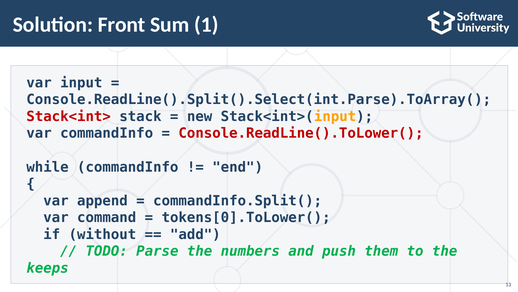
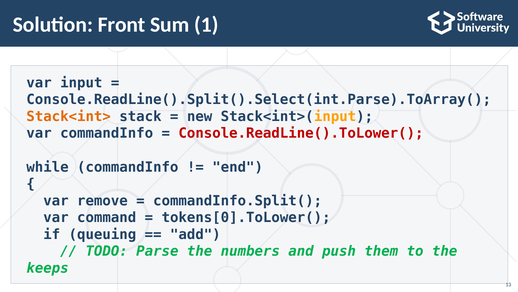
Stack<int> colour: red -> orange (69, 116)
append: append -> remove (102, 200)
without: without -> queuing (102, 234)
